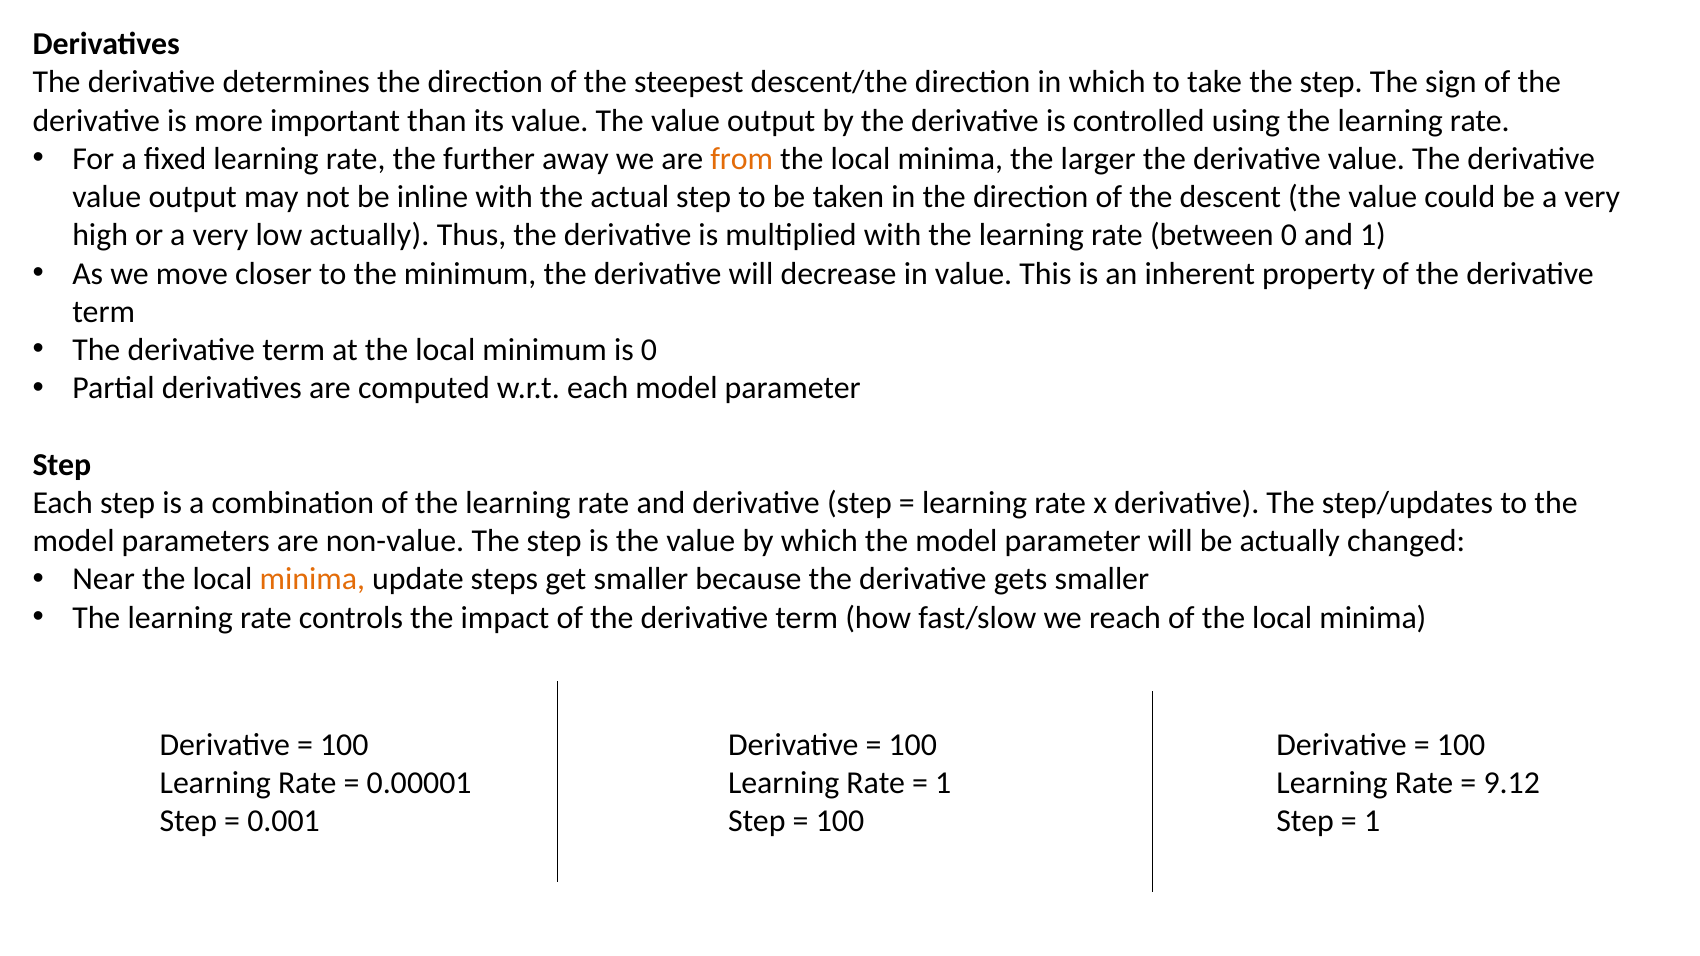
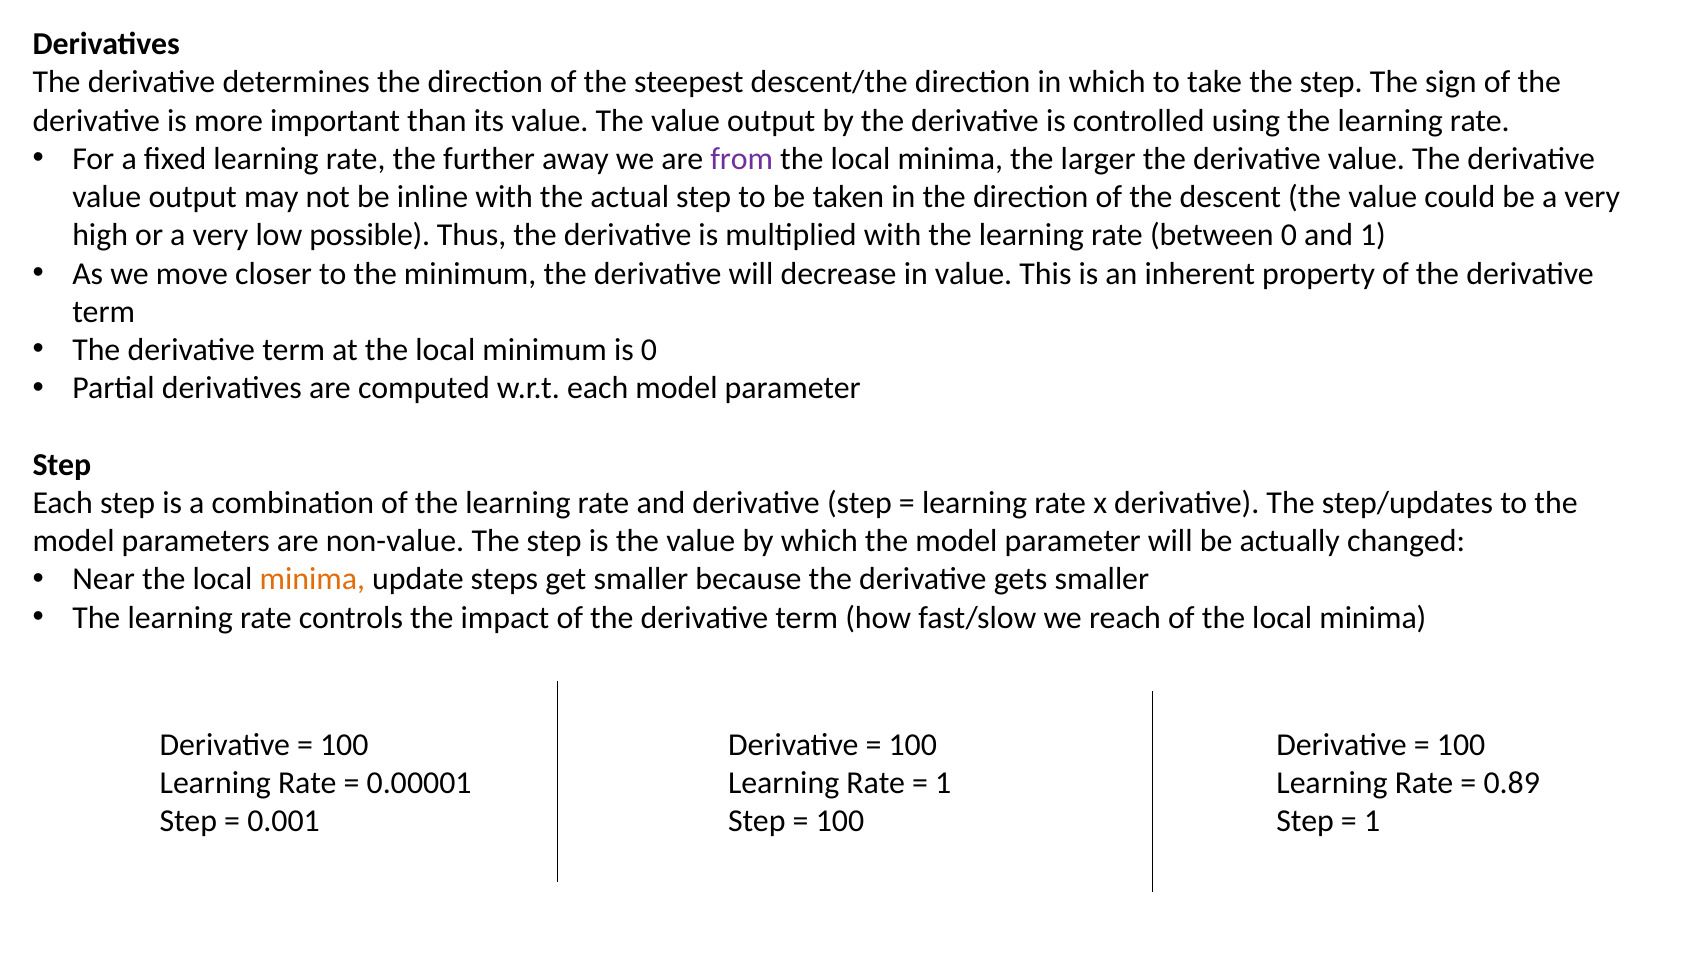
from colour: orange -> purple (742, 159)
low actually: actually -> possible (370, 235)
9.12: 9.12 -> 0.89 (1512, 783)
